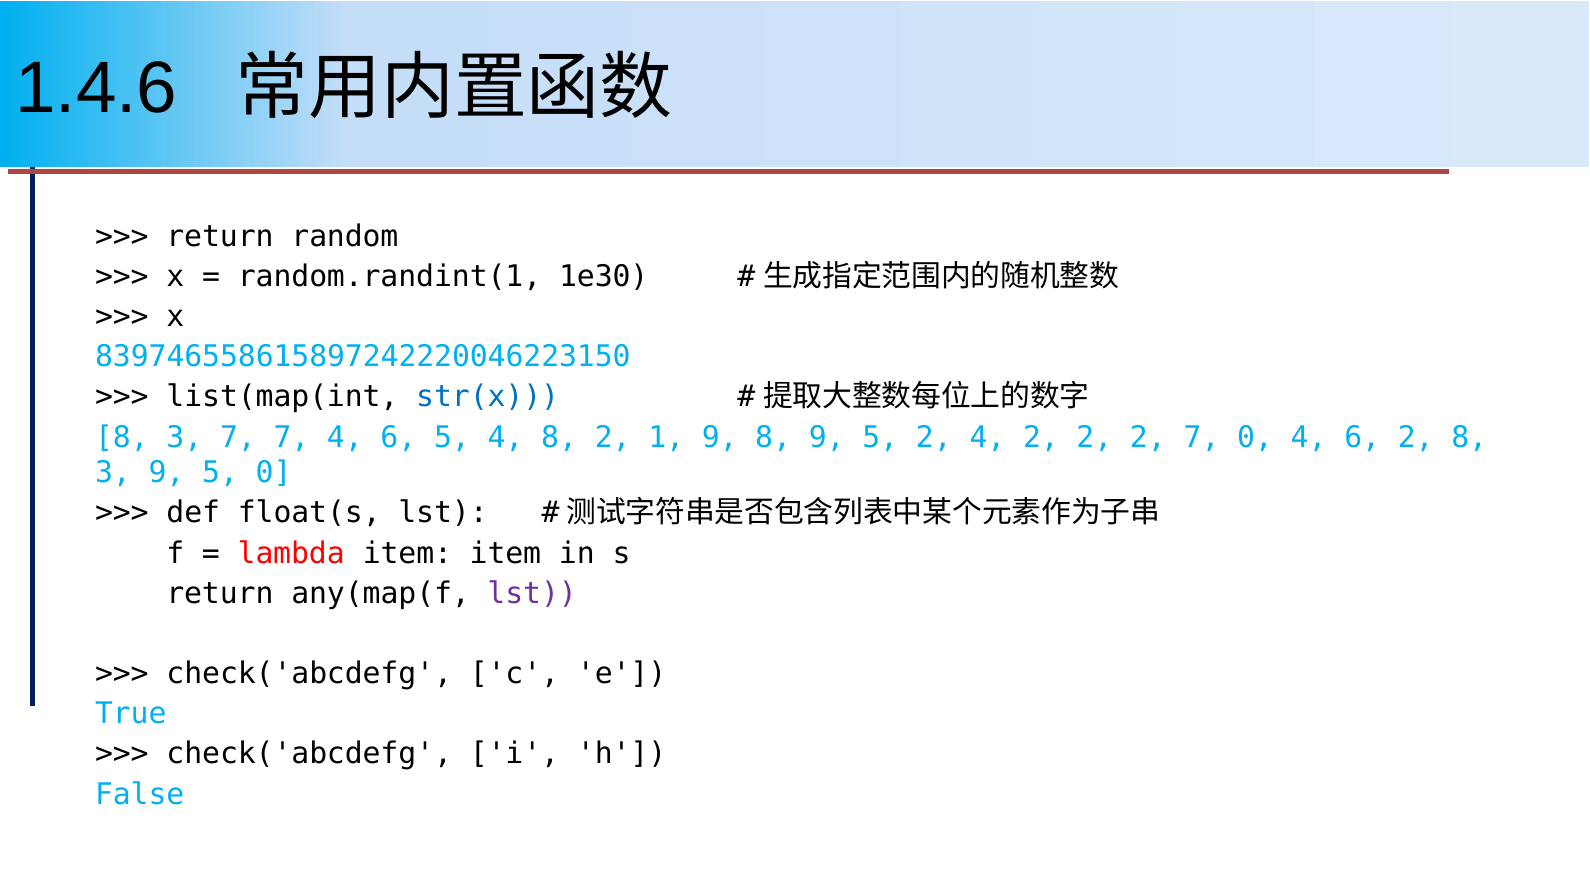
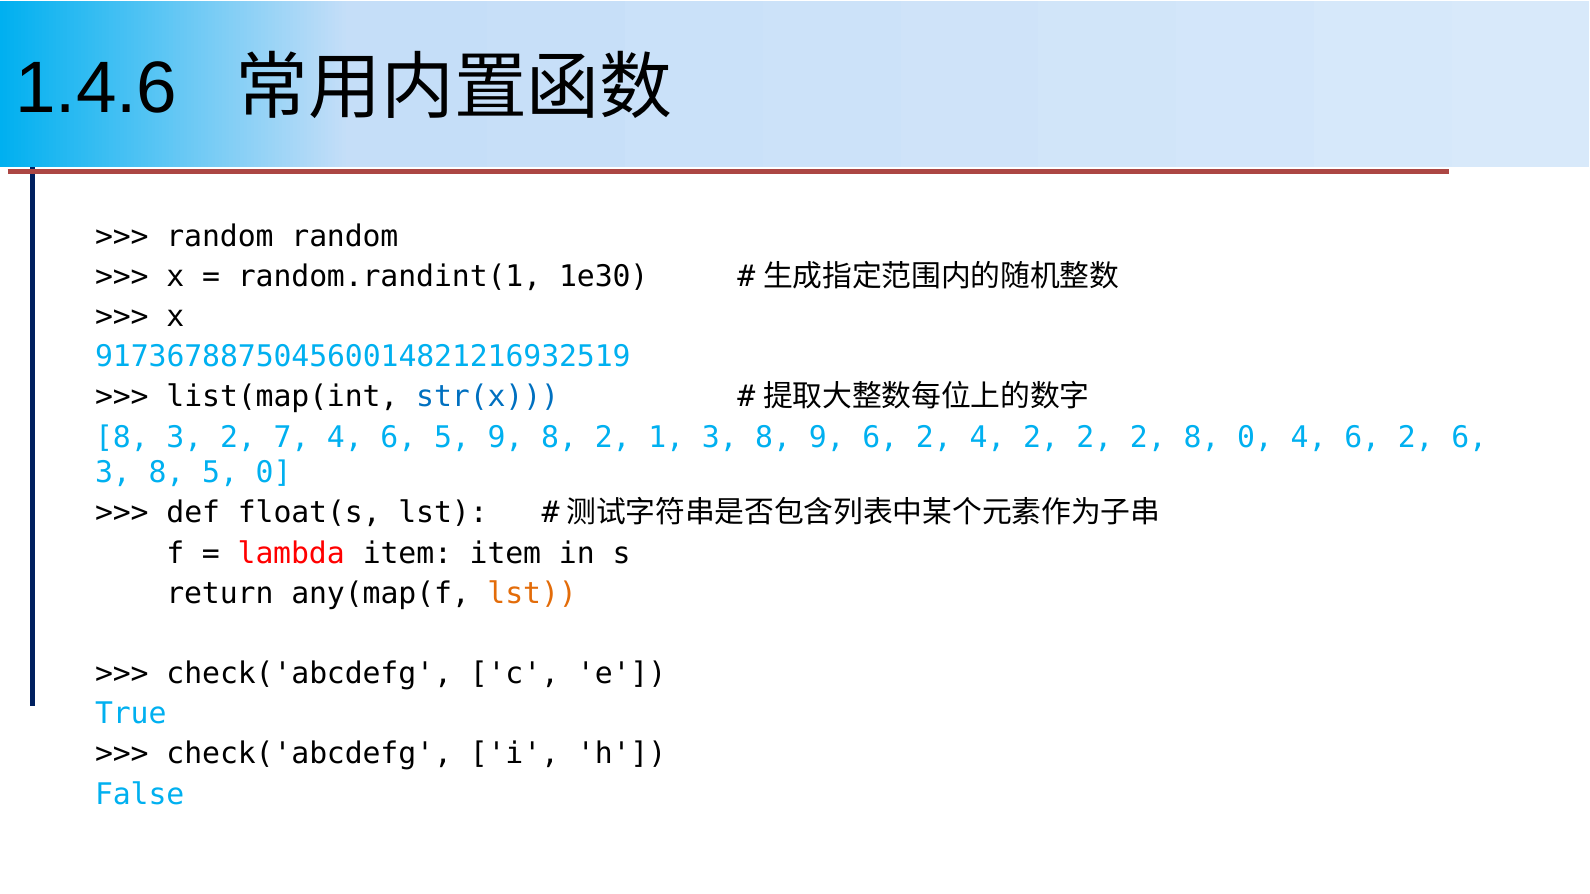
return: return -> random (220, 236)
839746558615897242220046223150: 839746558615897242220046223150 -> 917367887504560014821216932519 (363, 357)
3 7: 7 -> 2 (238, 437)
5 4: 4 -> 9 (506, 437)
1 9: 9 -> 3 (720, 437)
8 9 5: 5 -> 6 (880, 437)
2 7: 7 -> 8 (1202, 437)
2 8: 8 -> 6 (1469, 437)
9: 9 -> 8 (166, 473)
lst colour: purple -> orange (532, 594)
